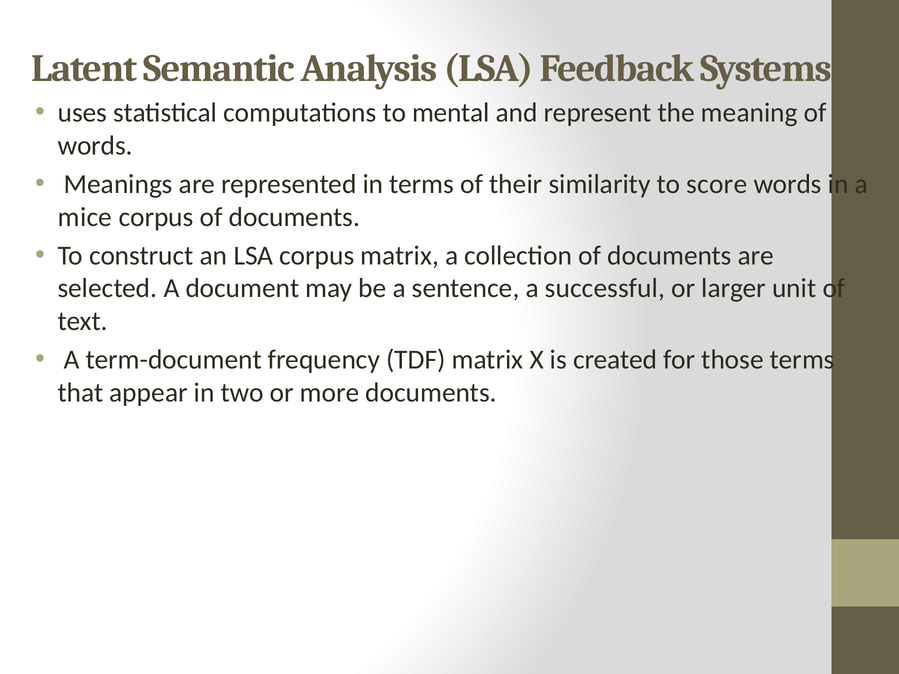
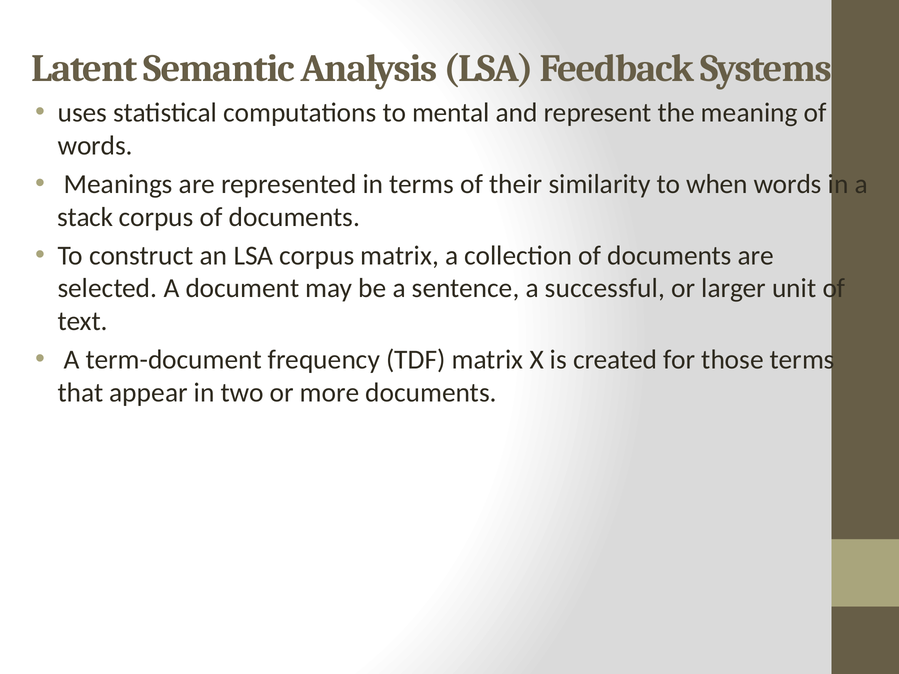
score: score -> when (717, 184)
mice: mice -> stack (85, 217)
